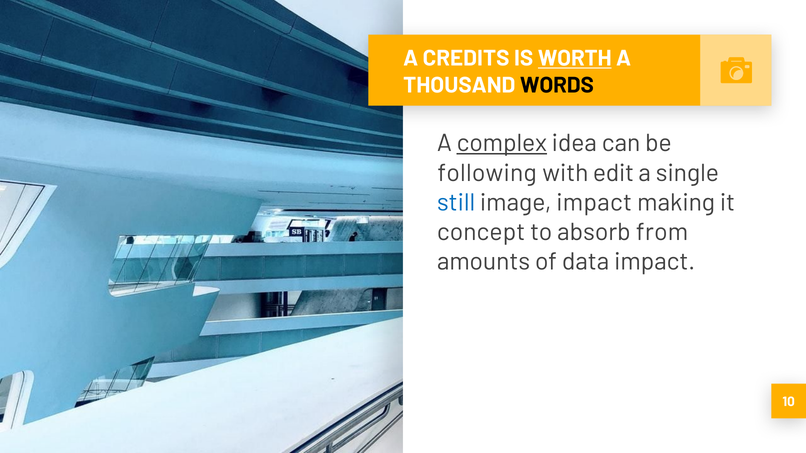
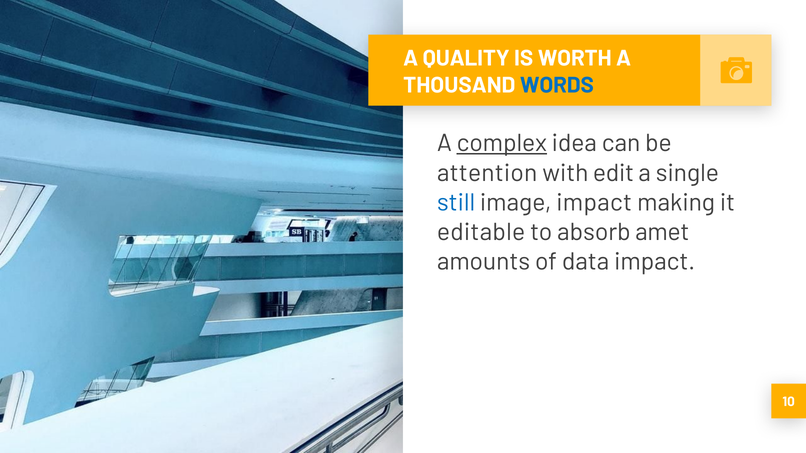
CREDITS: CREDITS -> QUALITY (466, 58)
WORTH underline: present -> none (575, 58)
WORDS colour: black -> blue (557, 85)
following: following -> attention (487, 173)
concept: concept -> editable (481, 232)
from: from -> amet (662, 232)
